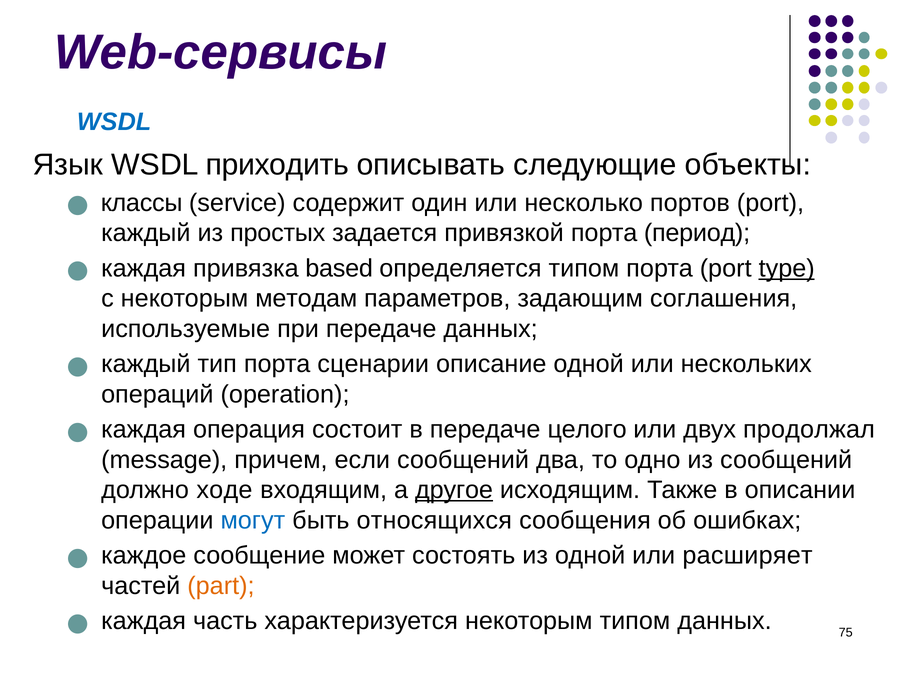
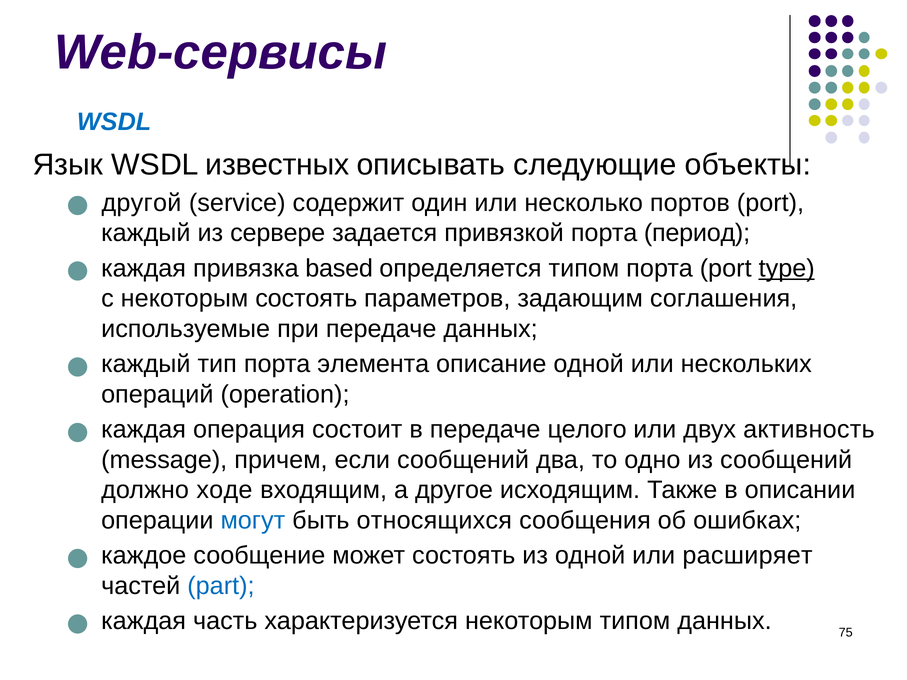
приходить: приходить -> известных (277, 165)
классы: классы -> другой (141, 203)
простых: простых -> сервере (278, 233)
некоторым методам: методам -> состоять (306, 299)
сценарии: сценарии -> элемента (373, 364)
продолжал: продолжал -> активность (809, 430)
другое underline: present -> none (454, 490)
part colour: orange -> blue (221, 586)
